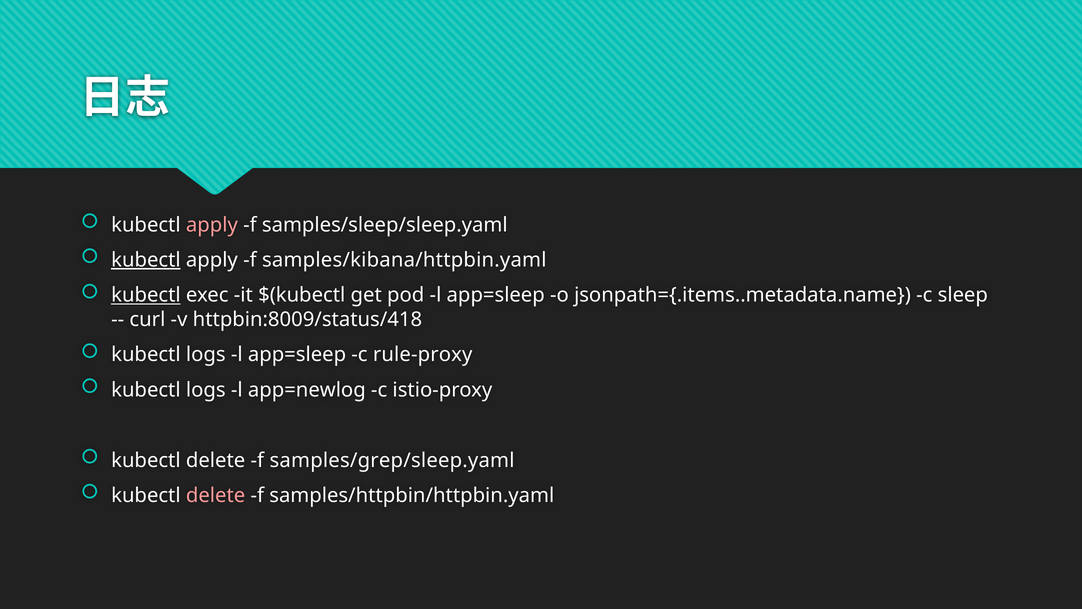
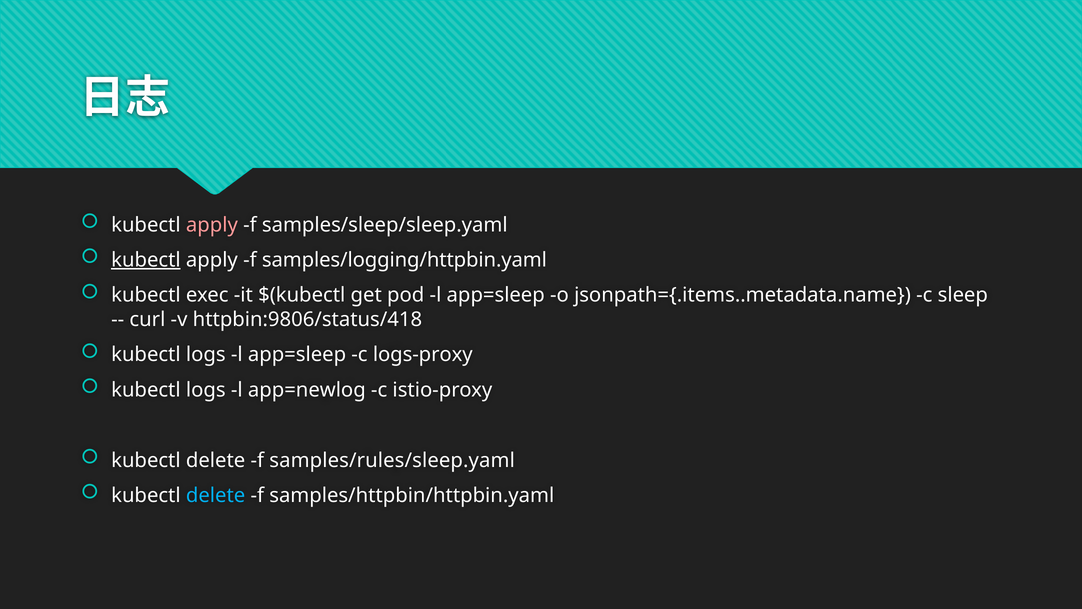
samples/kibana/httpbin.yaml: samples/kibana/httpbin.yaml -> samples/logging/httpbin.yaml (404, 260)
kubectl underline: present -> none (146, 295)
httpbin:8009/status/418: httpbin:8009/status/418 -> httpbin:9806/status/418 (307, 319)
rule-proxy: rule-proxy -> logs-proxy (423, 355)
samples/grep/sleep.yaml: samples/grep/sleep.yaml -> samples/rules/sleep.yaml (392, 460)
delete colour: pink -> light blue (216, 495)
